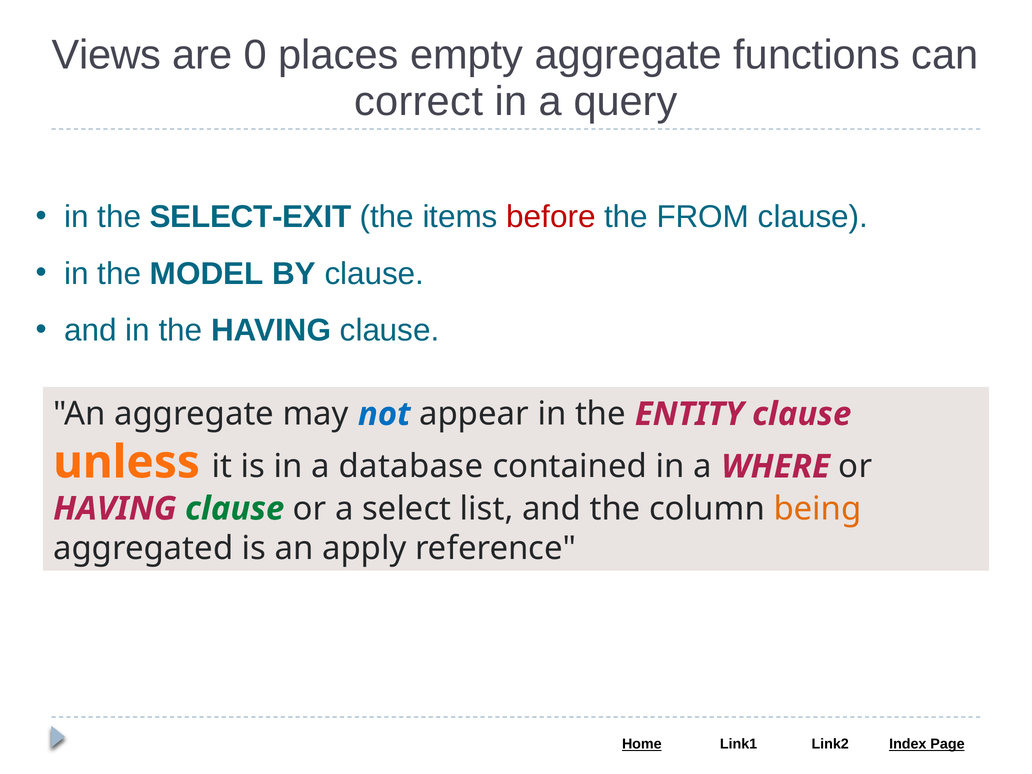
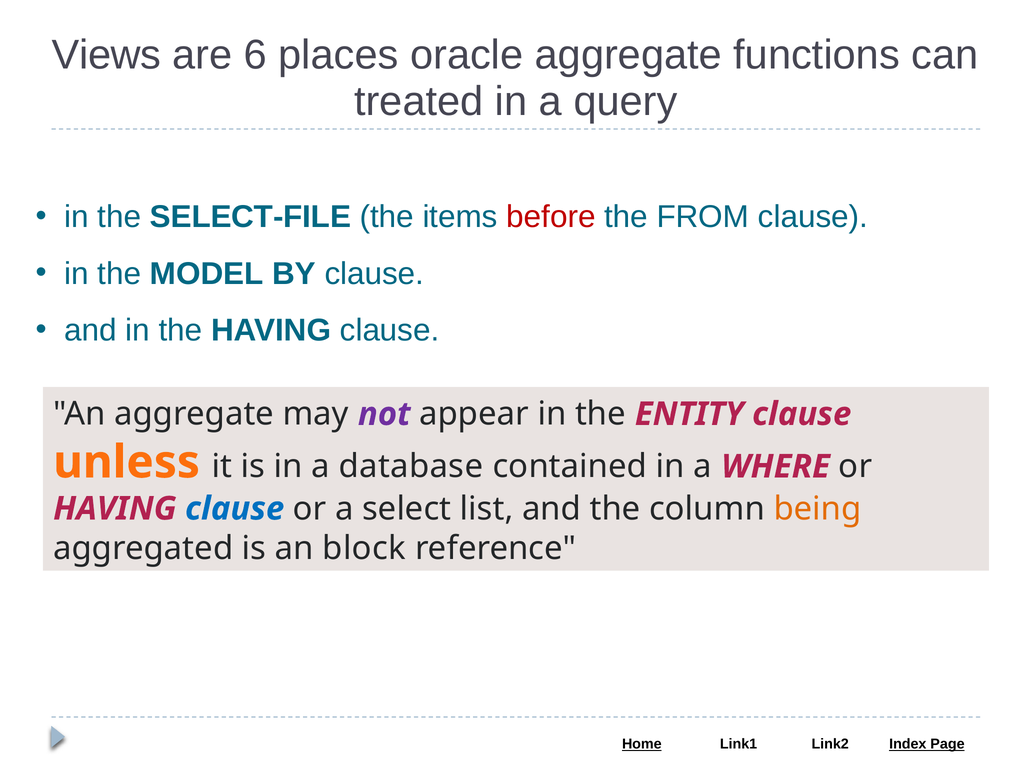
0: 0 -> 6 (255, 55)
empty: empty -> oracle (467, 55)
correct: correct -> treated (419, 101)
SELECT-EXIT: SELECT-EXIT -> SELECT-FILE (250, 217)
not colour: blue -> purple (384, 414)
clause colour: green -> blue (235, 509)
apply: apply -> block (364, 548)
